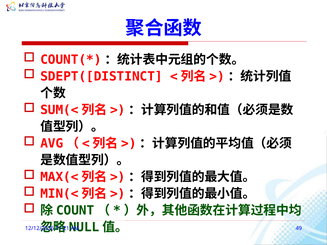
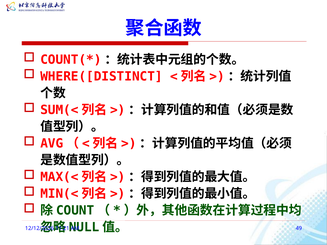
SDEPT([DISTINCT: SDEPT([DISTINCT -> WHERE([DISTINCT (101, 76)
